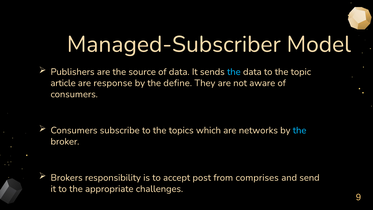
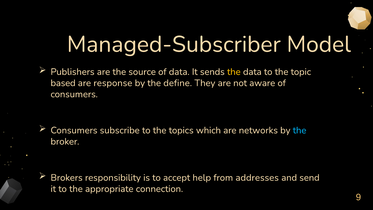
the colour: light blue -> yellow (234, 72)
article: article -> based (63, 83)
post: post -> help (202, 177)
comprises: comprises -> addresses (257, 177)
challenges: challenges -> connection (159, 189)
